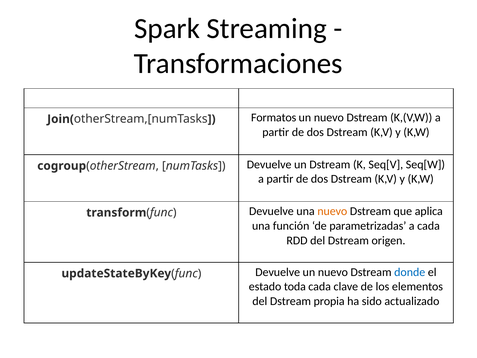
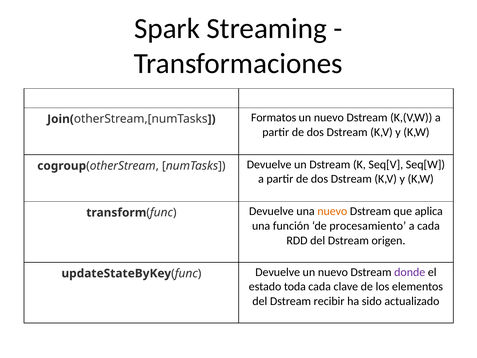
parametrizadas: parametrizadas -> procesamiento (368, 226)
donde colour: blue -> purple (410, 272)
propia: propia -> recibir (329, 301)
